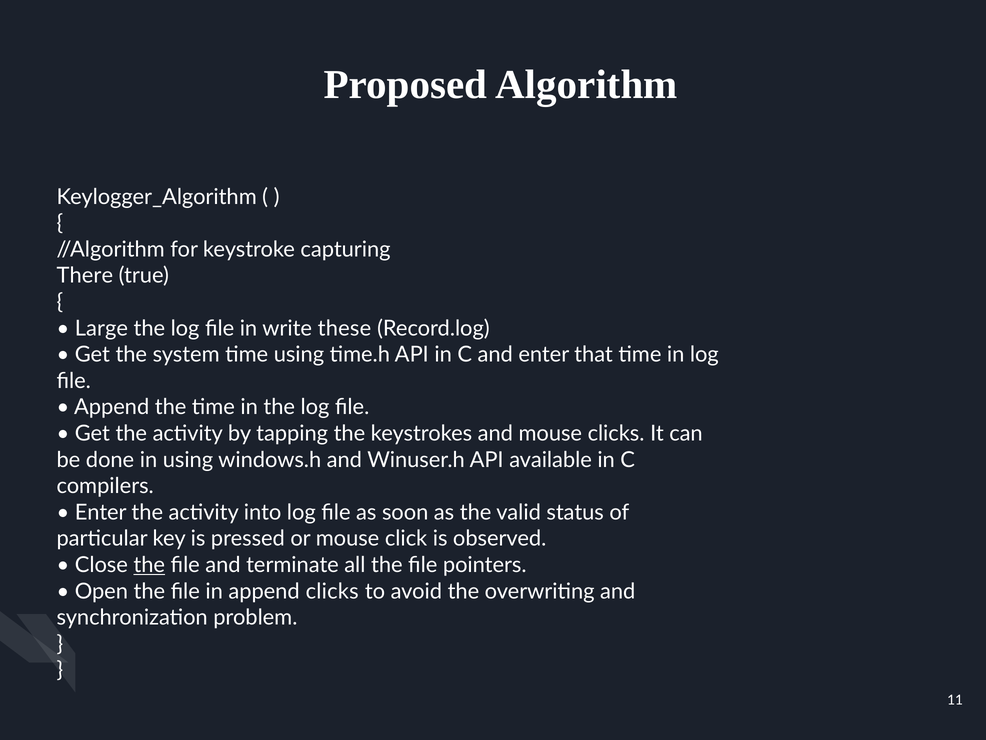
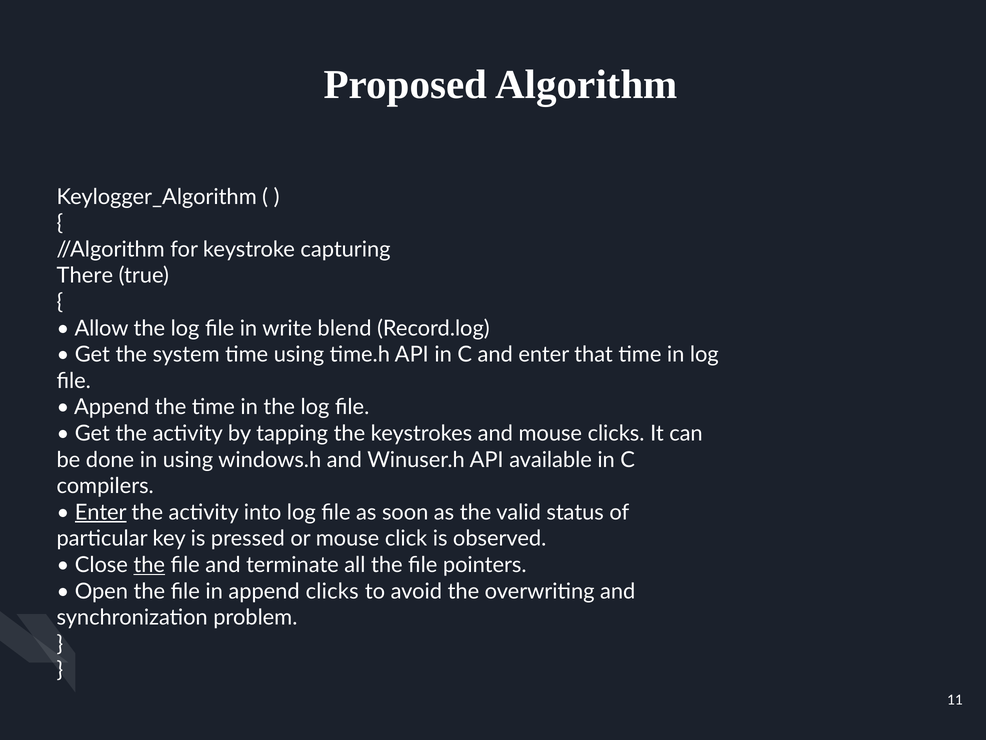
Large: Large -> Allow (102, 328)
these: these -> blend (345, 328)
Enter underline: none -> present (101, 512)
